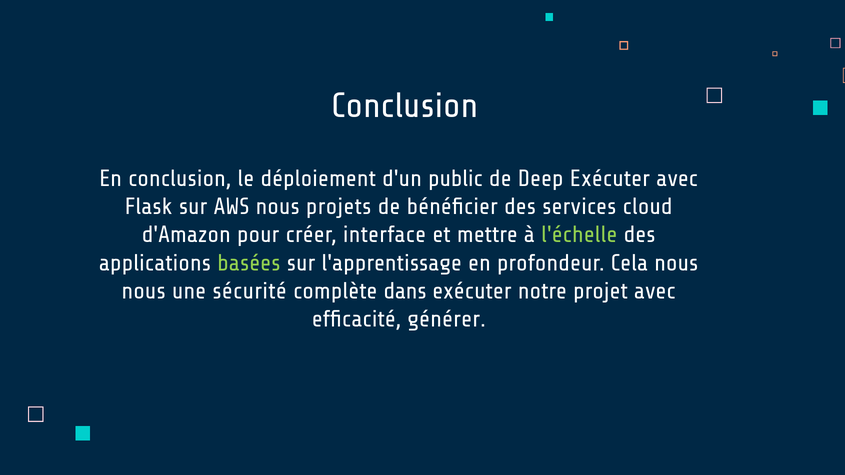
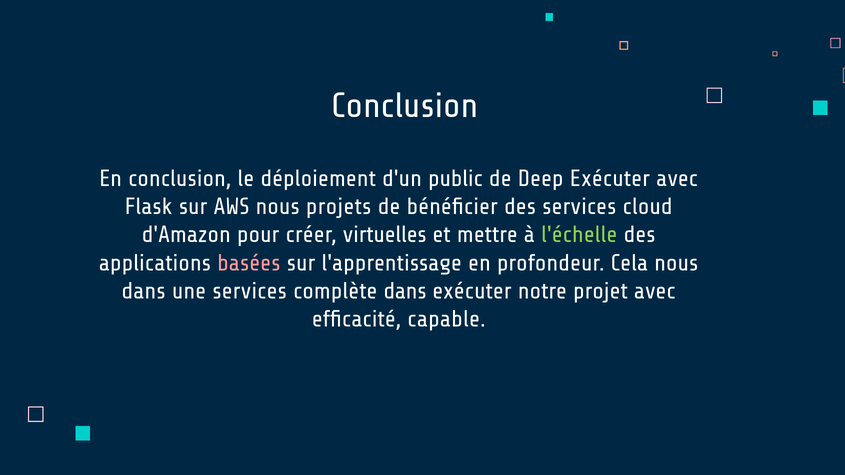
interface: interface -> virtuelles (385, 235)
basées colour: light green -> pink (249, 263)
nous: nous -> dans (144, 291)
une sécurité: sécurité -> services (250, 291)
générer: générer -> capable (446, 319)
